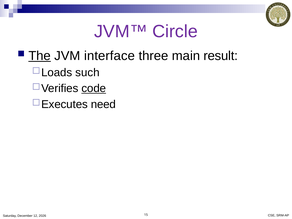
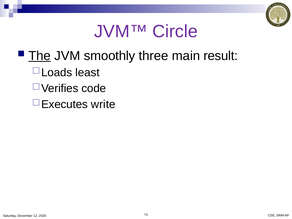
interface: interface -> smoothly (110, 56)
such: such -> least (87, 73)
code underline: present -> none (94, 88)
need: need -> write (103, 104)
